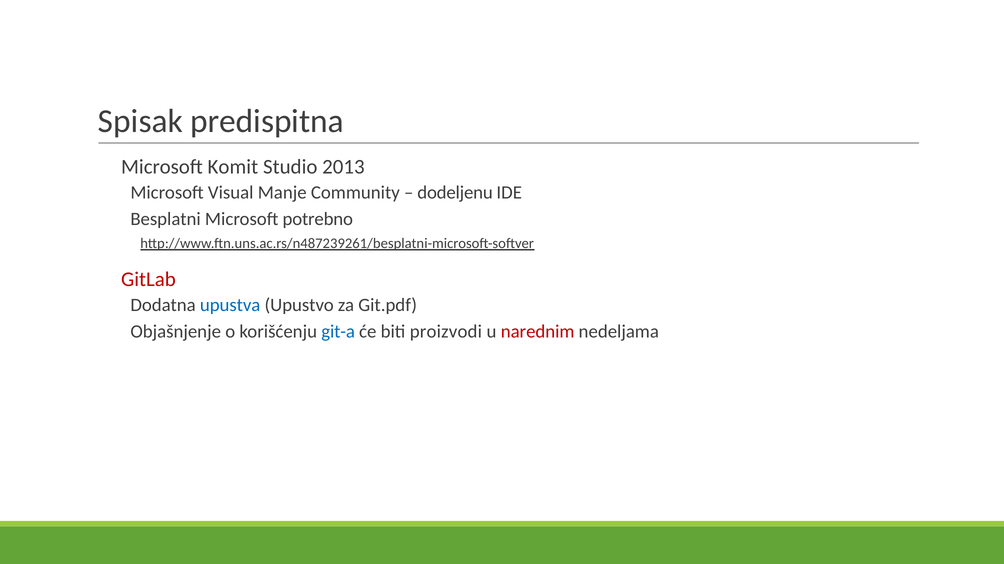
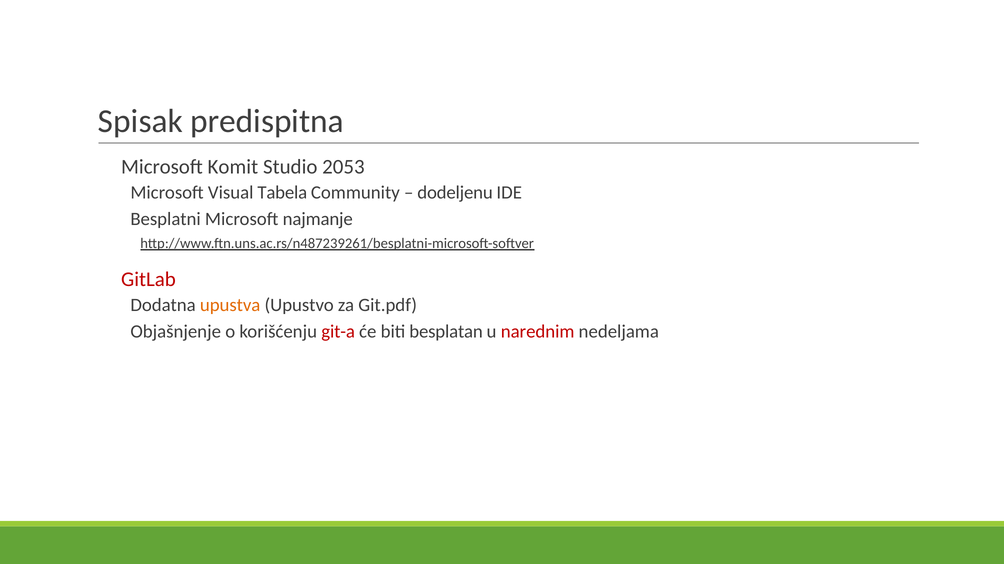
2013: 2013 -> 2053 (343, 167)
Manje: Manje -> Tabela (282, 193)
potrebno: potrebno -> najmanje (318, 219)
upustva colour: blue -> orange (230, 305)
git-a colour: blue -> red (338, 332)
proizvodi: proizvodi -> besplatan (446, 332)
